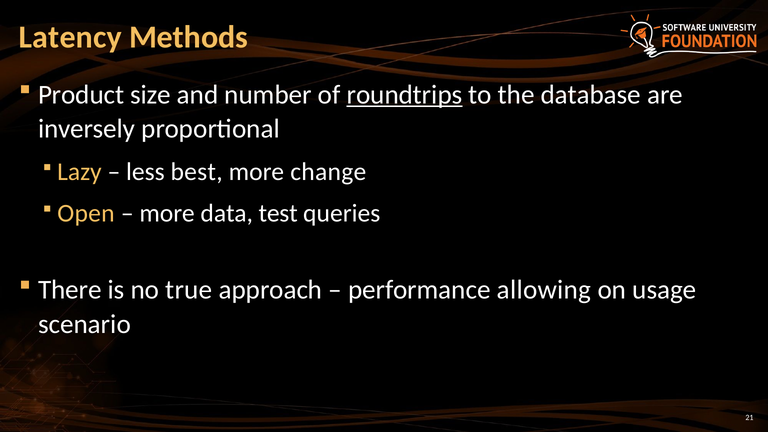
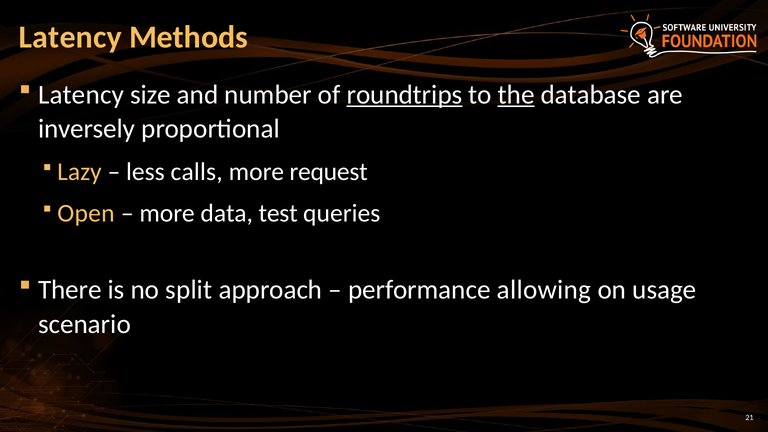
Product: Product -> Latency (81, 95)
the underline: none -> present (516, 95)
best: best -> calls (197, 172)
change: change -> request (329, 172)
true: true -> split (189, 290)
